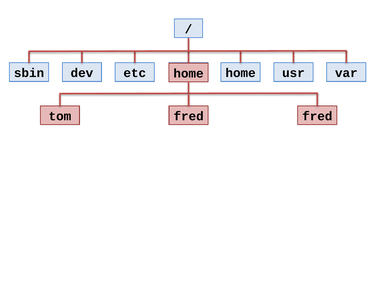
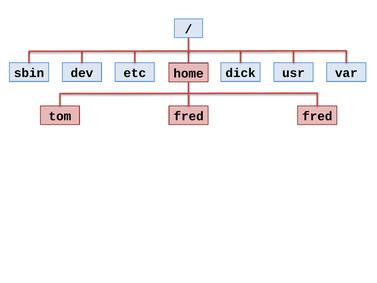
home: home -> dick (241, 73)
